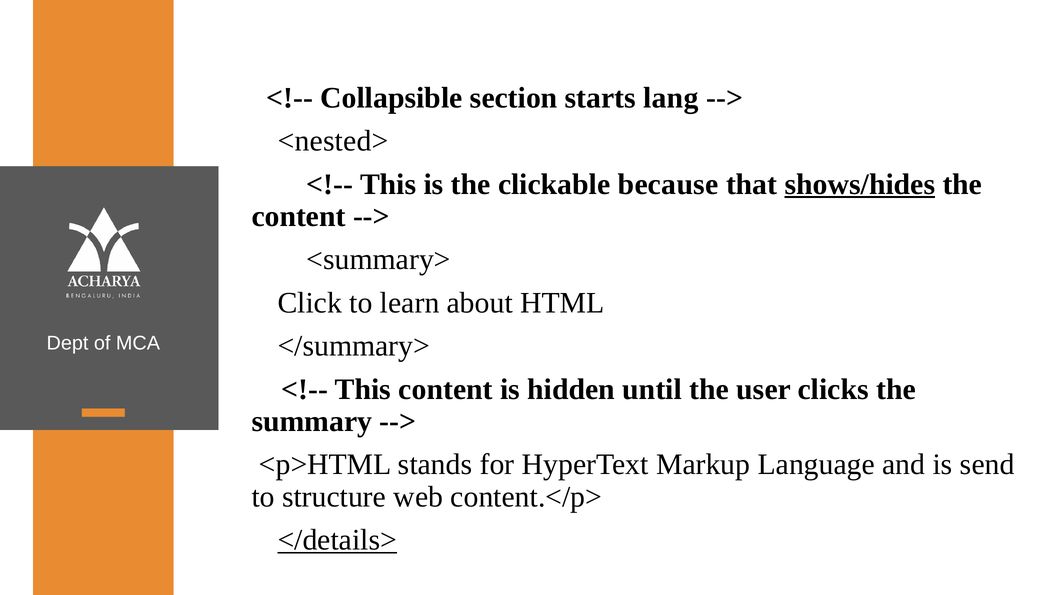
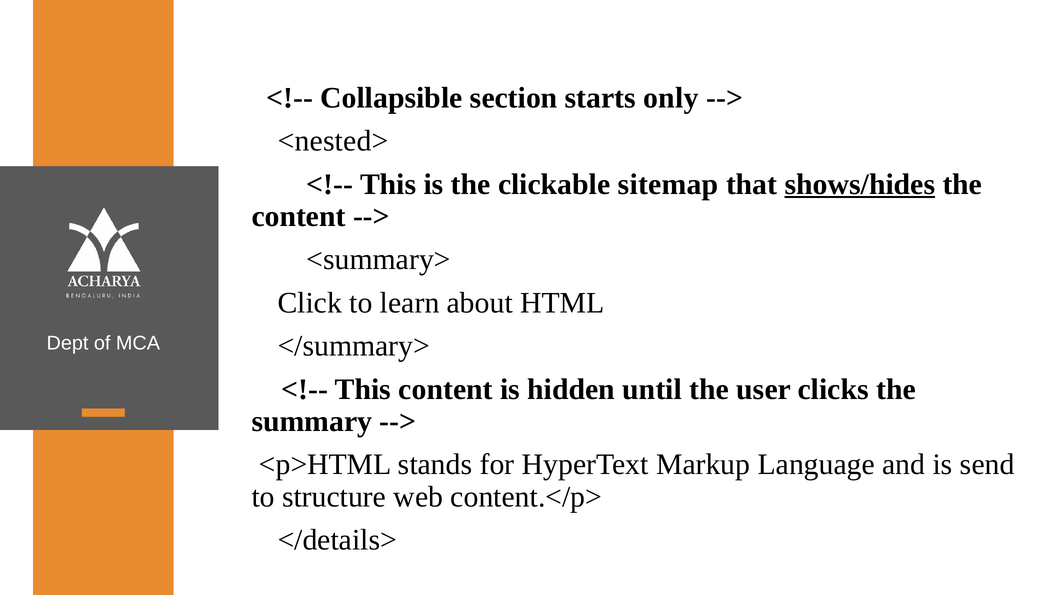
lang: lang -> only (671, 98)
because: because -> sitemap (668, 184)
</details> underline: present -> none (337, 540)
